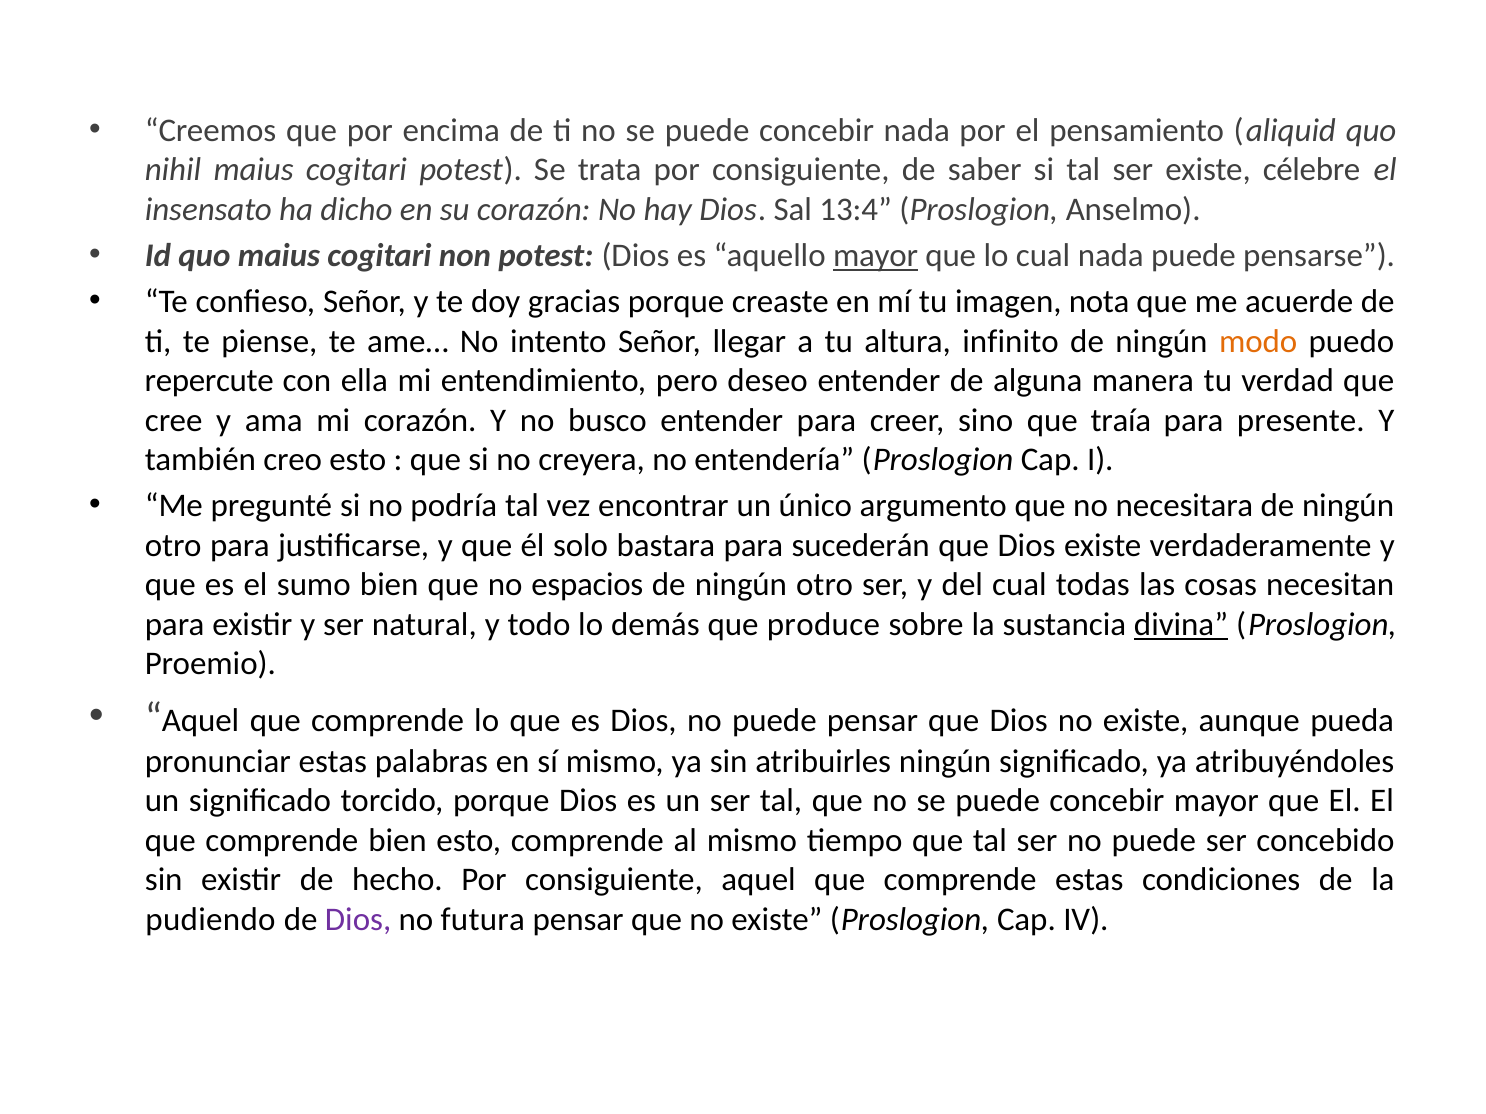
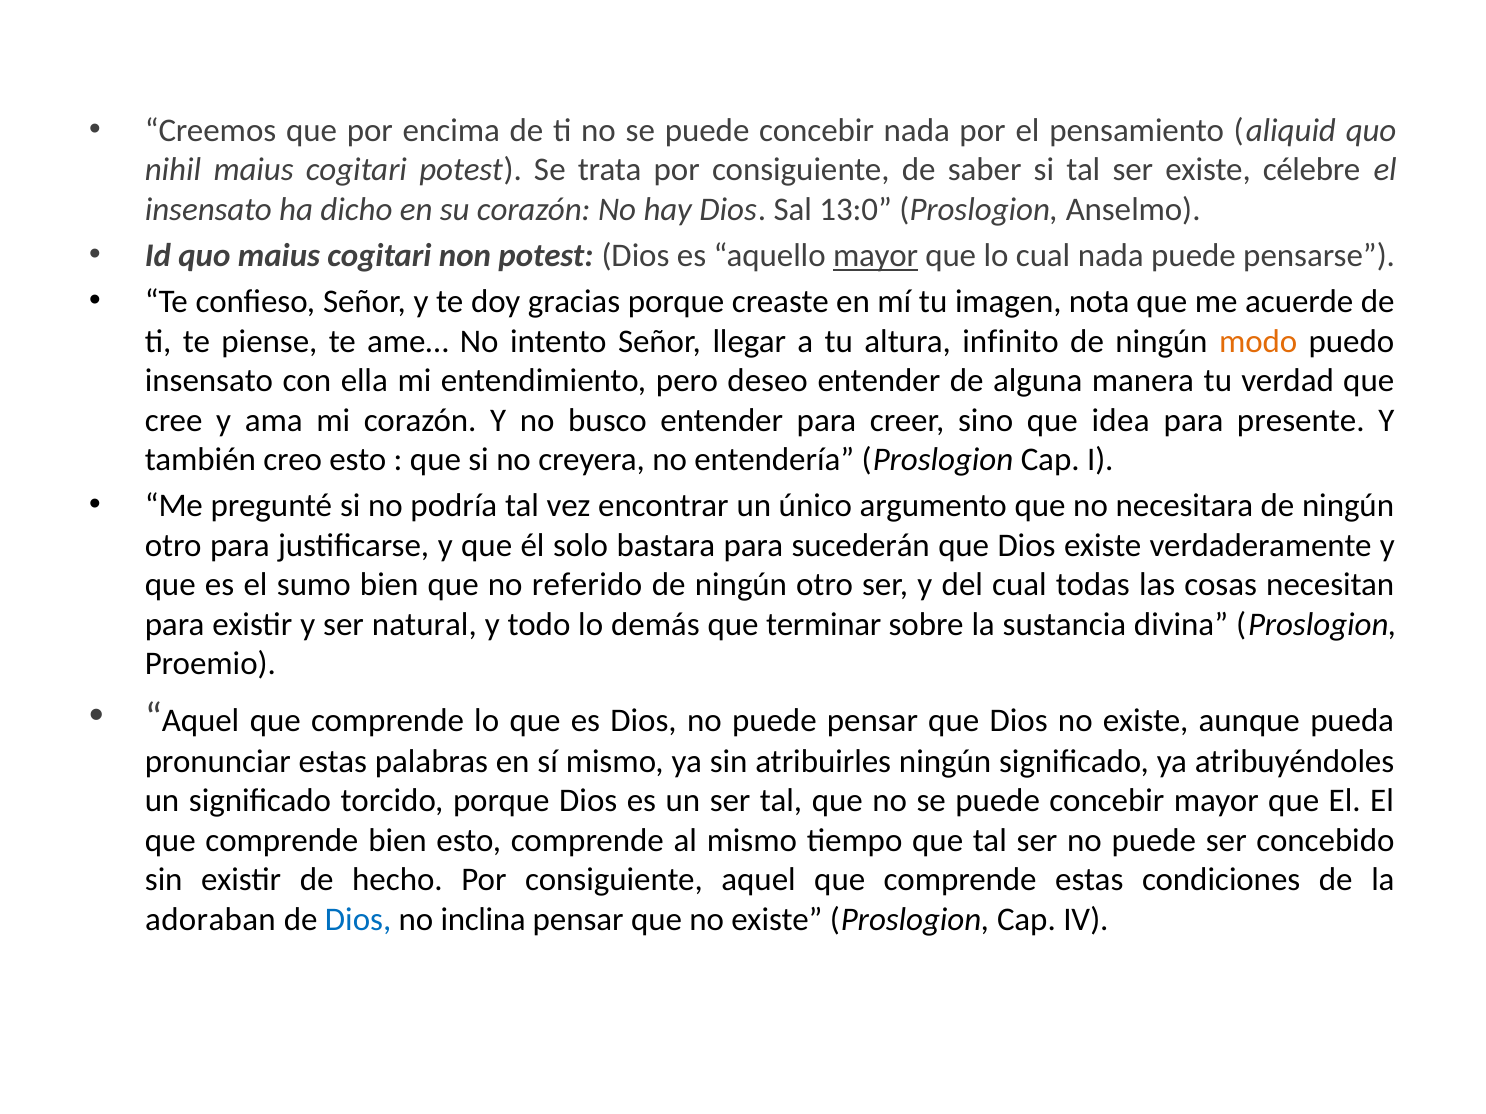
13:4: 13:4 -> 13:0 (856, 209)
repercute: repercute -> insensato (209, 381)
traía: traía -> idea (1121, 420)
espacios: espacios -> referido (587, 585)
produce: produce -> terminar (824, 625)
divina underline: present -> none (1181, 625)
pudiendo: pudiendo -> adoraban (210, 920)
Dios colour: purple -> blue (358, 920)
futura: futura -> inclina (483, 920)
